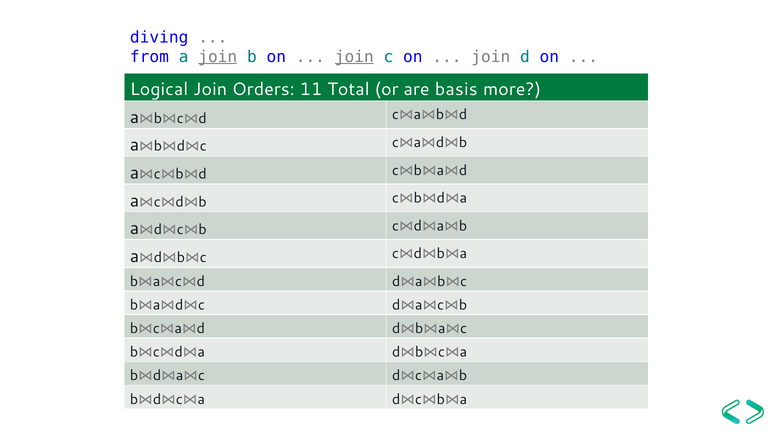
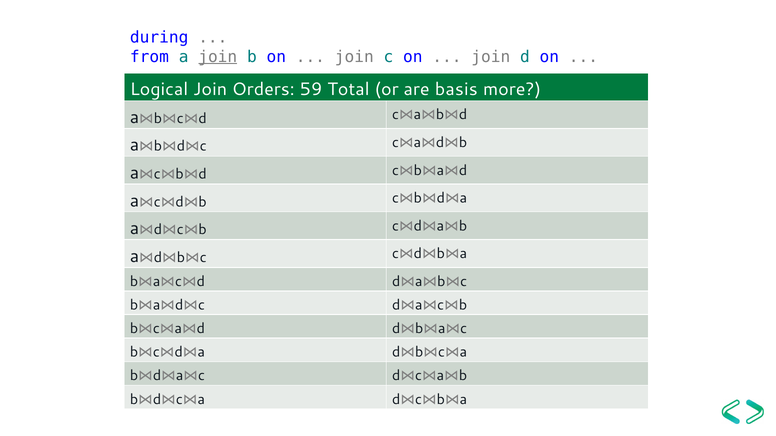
diving: diving -> during (159, 37)
join underline: present -> none (354, 57)
11: 11 -> 59 (311, 90)
